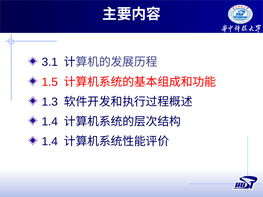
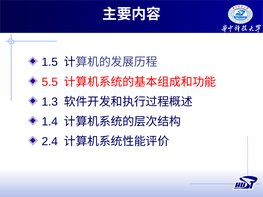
3.1: 3.1 -> 1.5 (50, 62)
1.5: 1.5 -> 5.5 (50, 82)
1.4: 1.4 -> 2.4 (50, 142)
